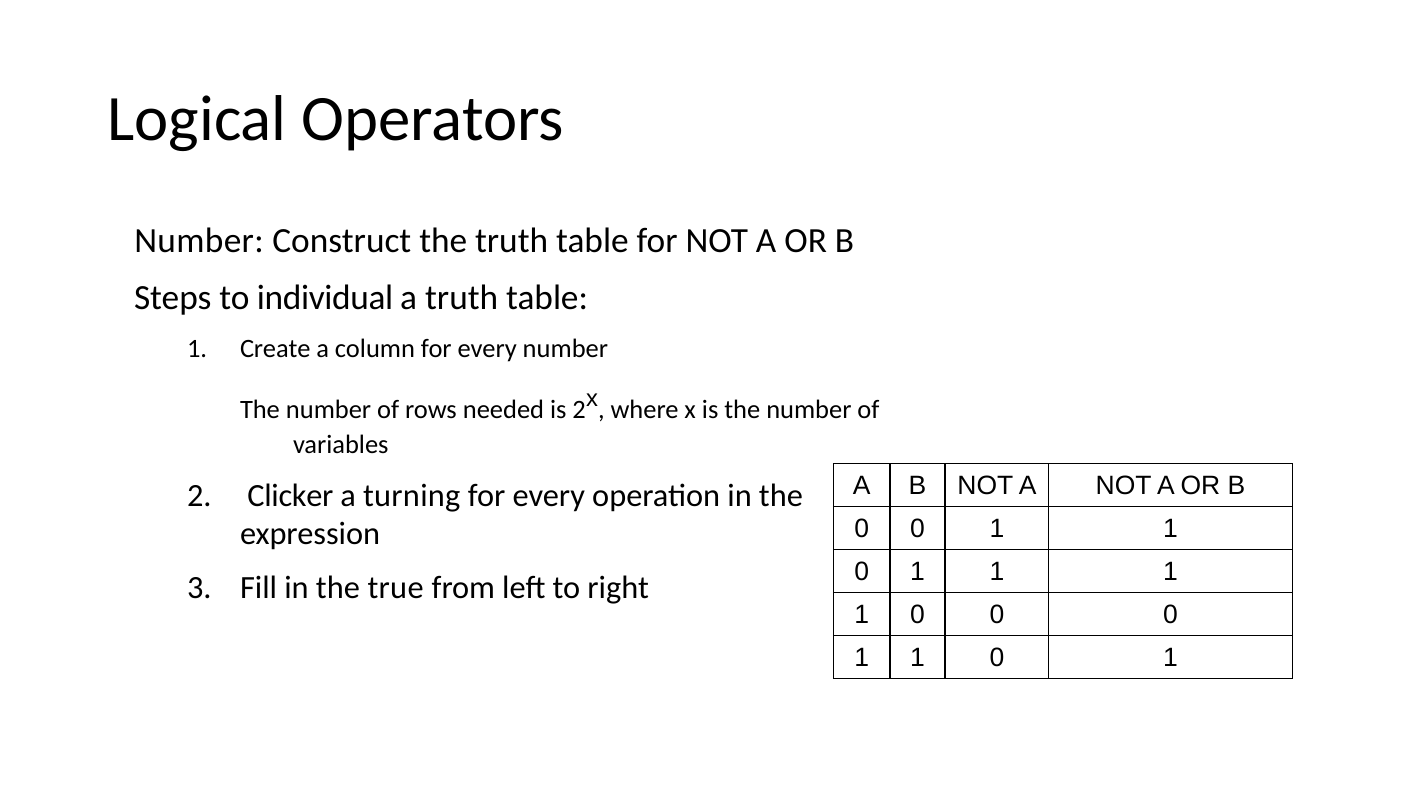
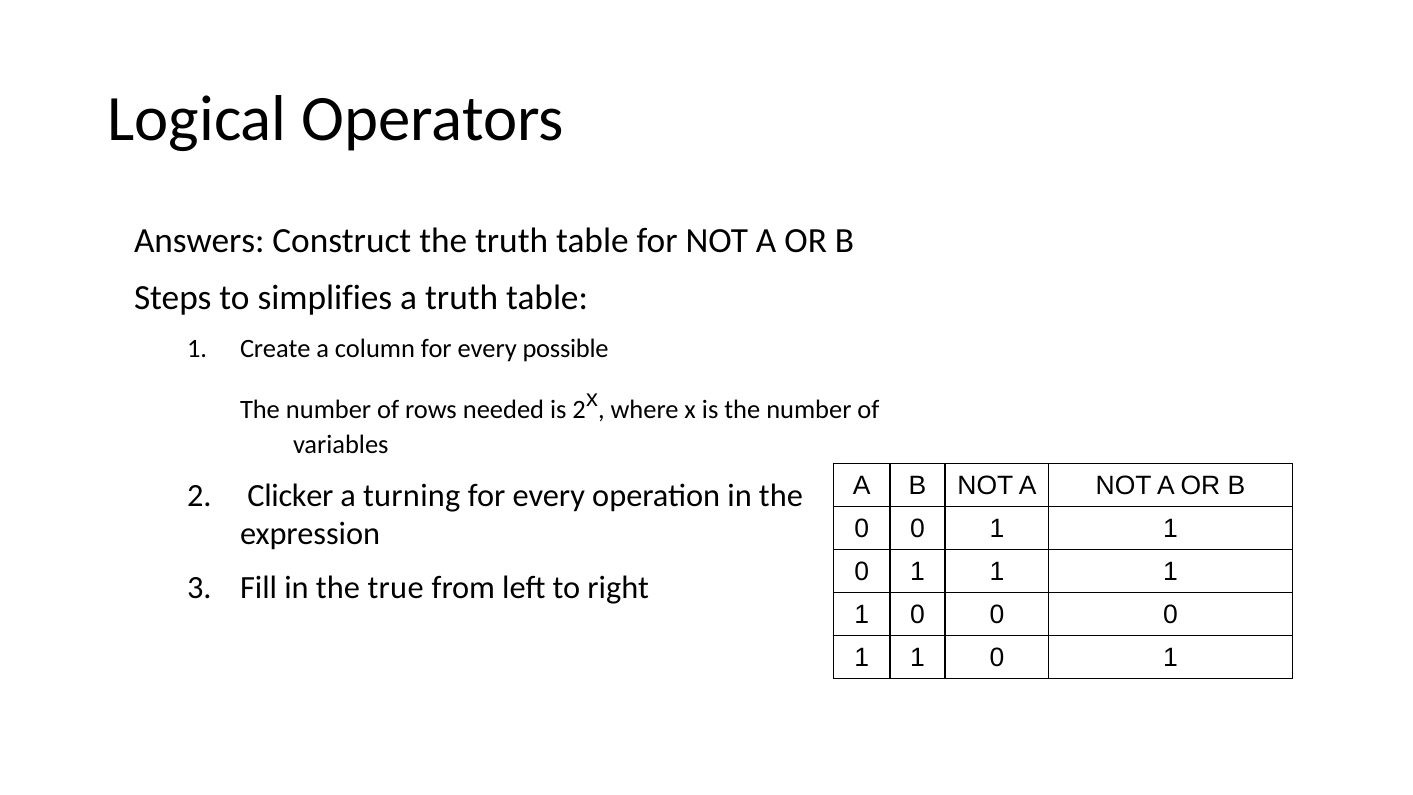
Number: Number -> Answers (199, 240)
individual: individual -> simplifies (325, 298)
every number: number -> possible (566, 349)
